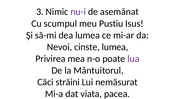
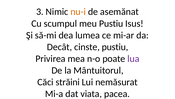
nu-i colour: purple -> orange (78, 12)
Nevoi: Nevoi -> Decât (60, 47)
cinste lumea: lumea -> pustiu (115, 47)
